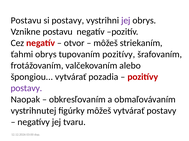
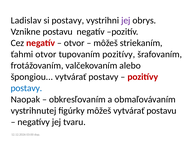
Postavu: Postavu -> Ladislav (26, 21)
ťahmi obrys: obrys -> otvor (46, 55)
vytvárať pozadia: pozadia -> postavy (103, 77)
postavy colour: purple -> blue (26, 89)
vytvárať postavy: postavy -> postavu (162, 111)
